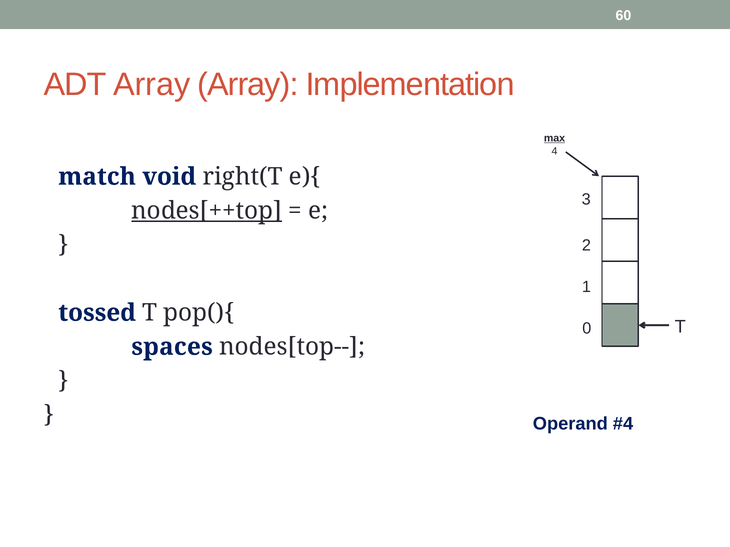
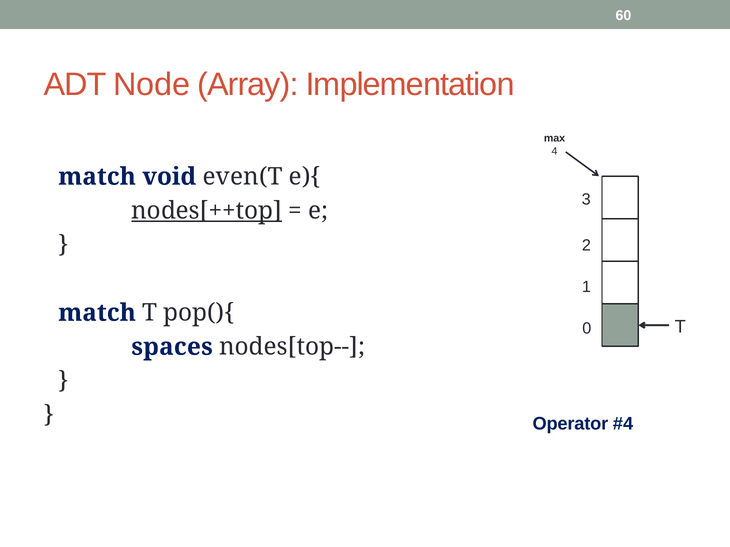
ADT Array: Array -> Node (152, 84)
max underline: present -> none (555, 138)
right(T: right(T -> even(T (243, 177)
tossed: tossed -> match (97, 313)
Operand: Operand -> Operator (570, 424)
